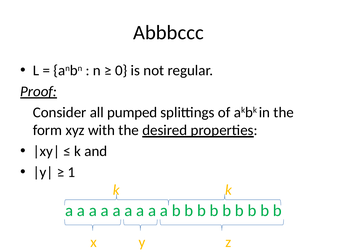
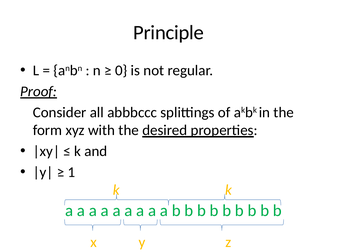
Abbbccc: Abbbccc -> Principle (169, 33)
pumped: pumped -> abbbccc (132, 113)
